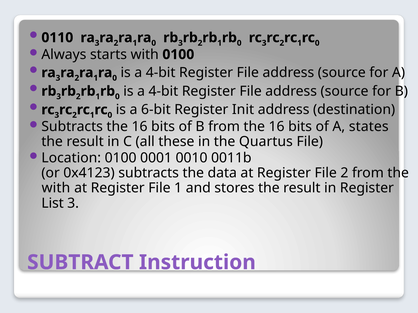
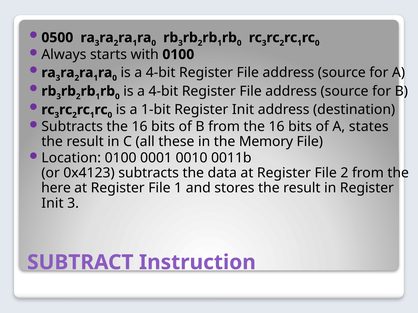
0110: 0110 -> 0500 (57, 38)
6-bit: 6-bit -> 1-bit (156, 110)
Quartus: Quartus -> Memory (266, 142)
with: with -> here (56, 188)
List: List -> Init (52, 203)
